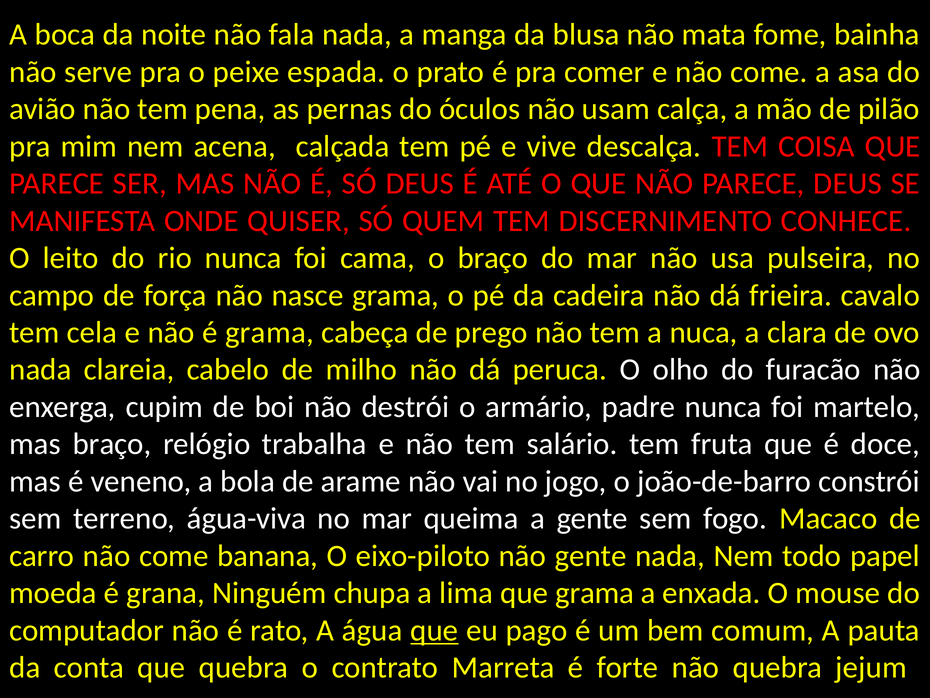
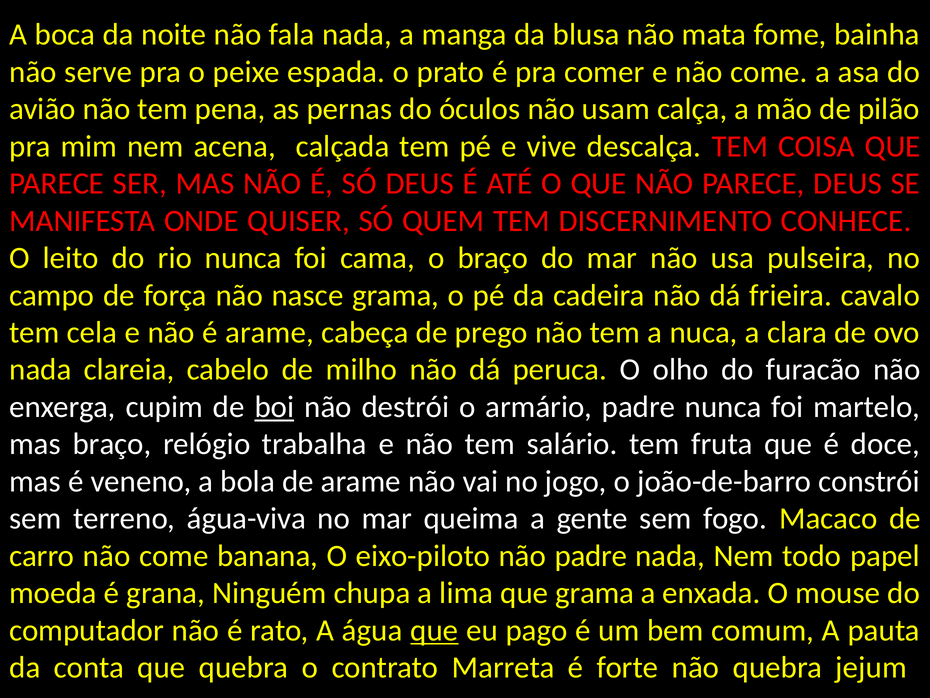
é grama: grama -> arame (270, 332)
boi underline: none -> present (274, 407)
não gente: gente -> padre (591, 555)
